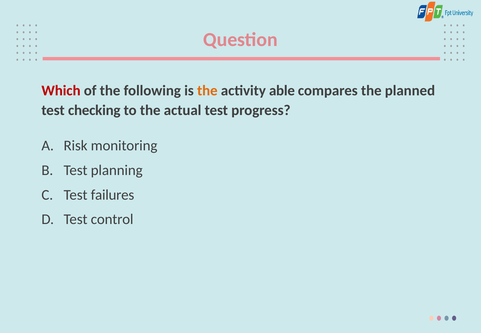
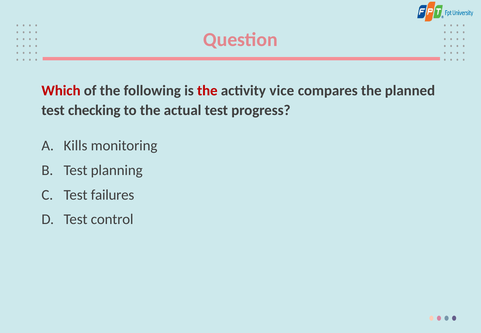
the colour: orange -> red (207, 91)
able: able -> vice (282, 91)
Risk: Risk -> Kills (76, 146)
